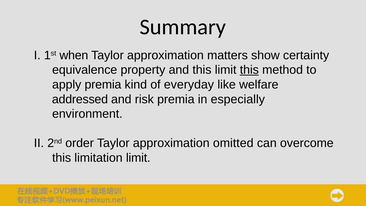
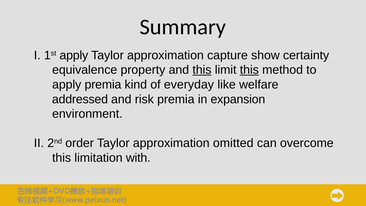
1st when: when -> apply (74, 55)
matters: matters -> capture (227, 55)
this underline: none -> present (202, 70)
especially: especially -> expansion (238, 99)
limitation limit: limit -> with (138, 158)
